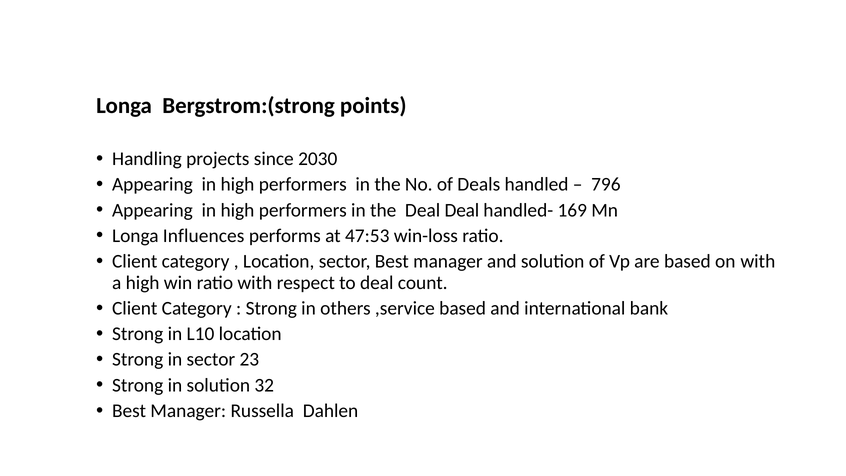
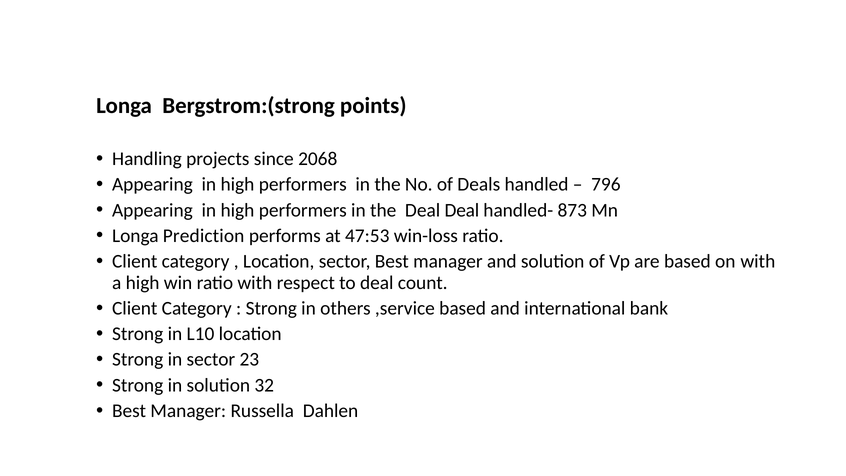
2030: 2030 -> 2068 (318, 159)
169: 169 -> 873 (572, 210)
Influences: Influences -> Prediction (204, 236)
